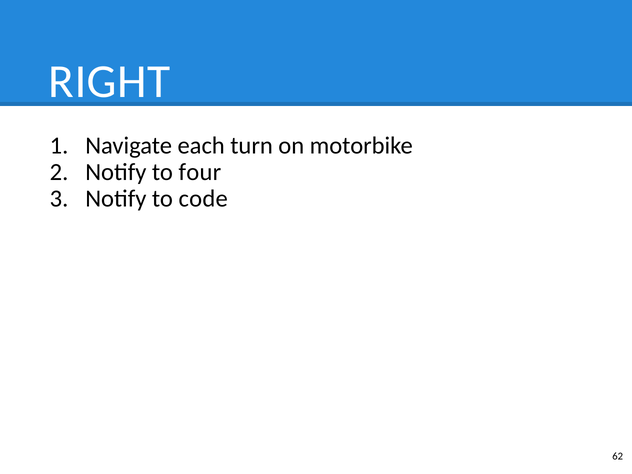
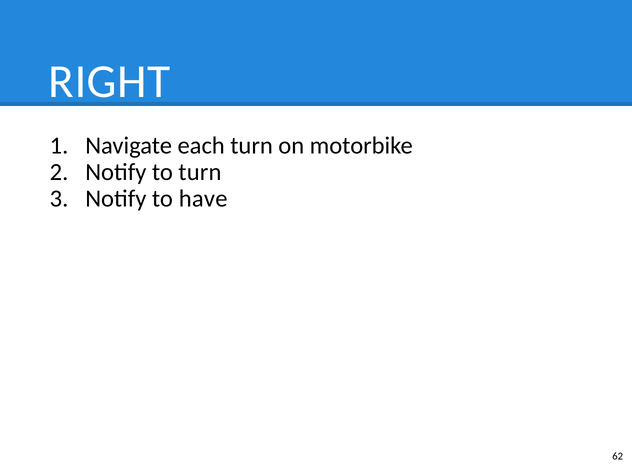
to four: four -> turn (200, 172)
code: code -> have (203, 199)
